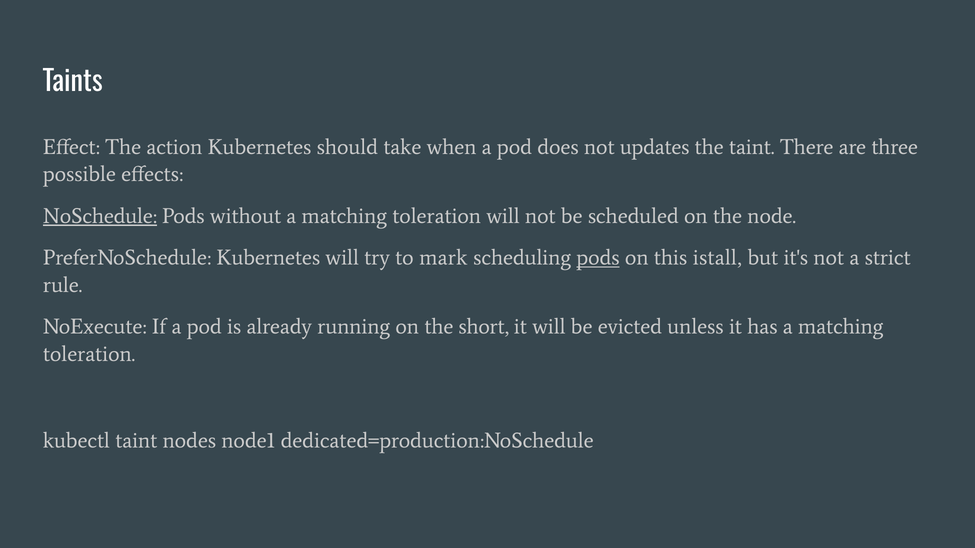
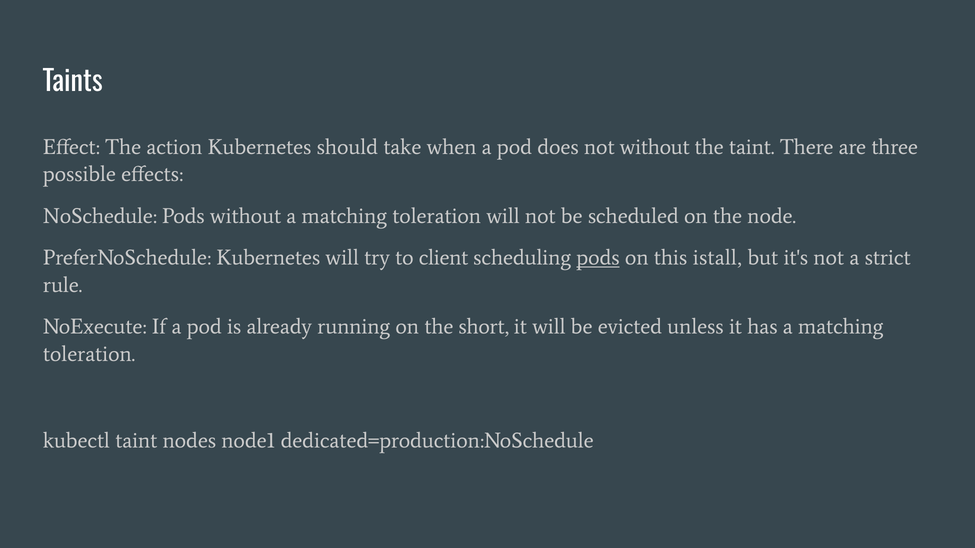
not updates: updates -> without (655, 147)
NoSchedule underline: present -> none (100, 216)
mark: mark -> client (444, 258)
